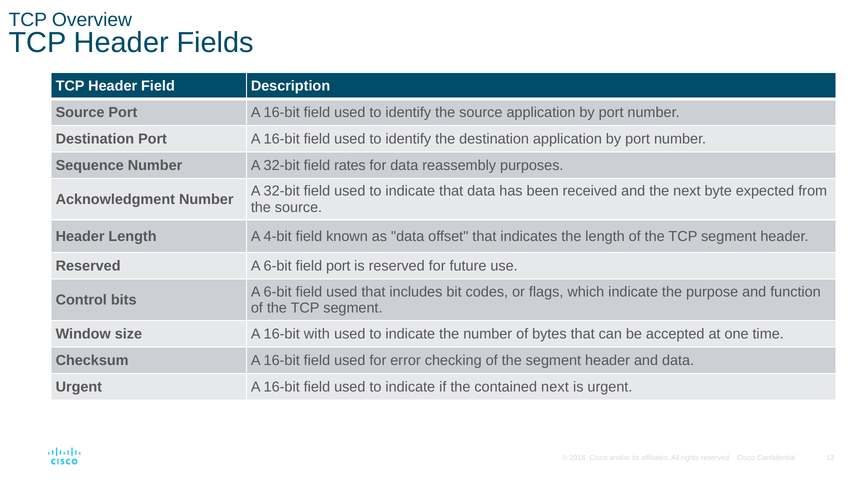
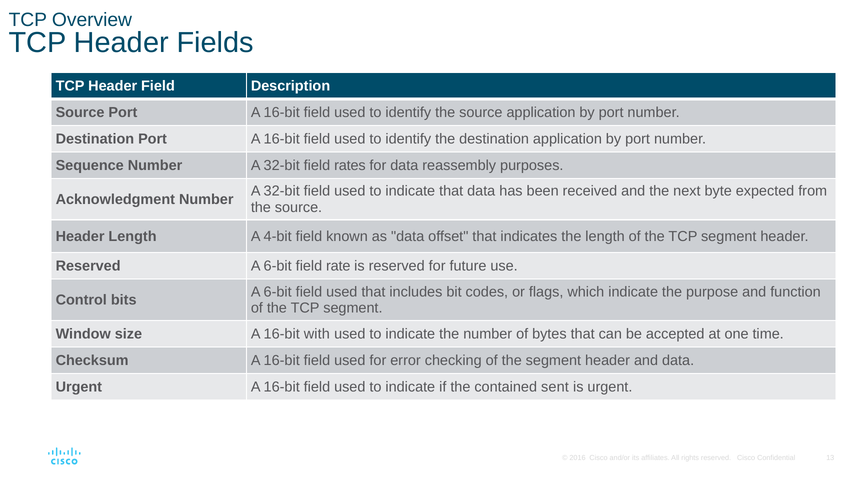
field port: port -> rate (338, 266)
contained next: next -> sent (555, 387)
